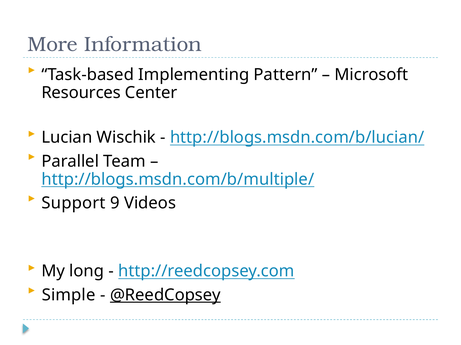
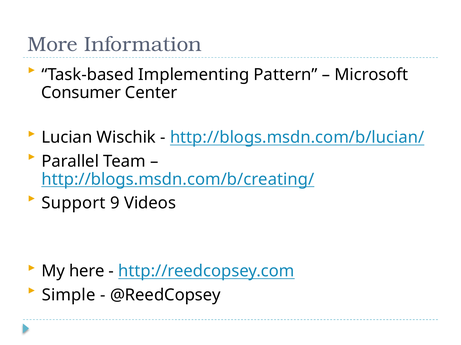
Resources: Resources -> Consumer (81, 93)
http://blogs.msdn.com/b/multiple/: http://blogs.msdn.com/b/multiple/ -> http://blogs.msdn.com/b/creating/ (178, 180)
long: long -> here (87, 272)
@ReedCopsey underline: present -> none (165, 296)
